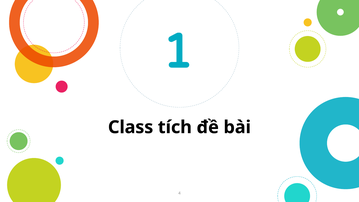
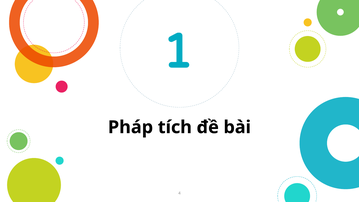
Class: Class -> Pháp (131, 127)
